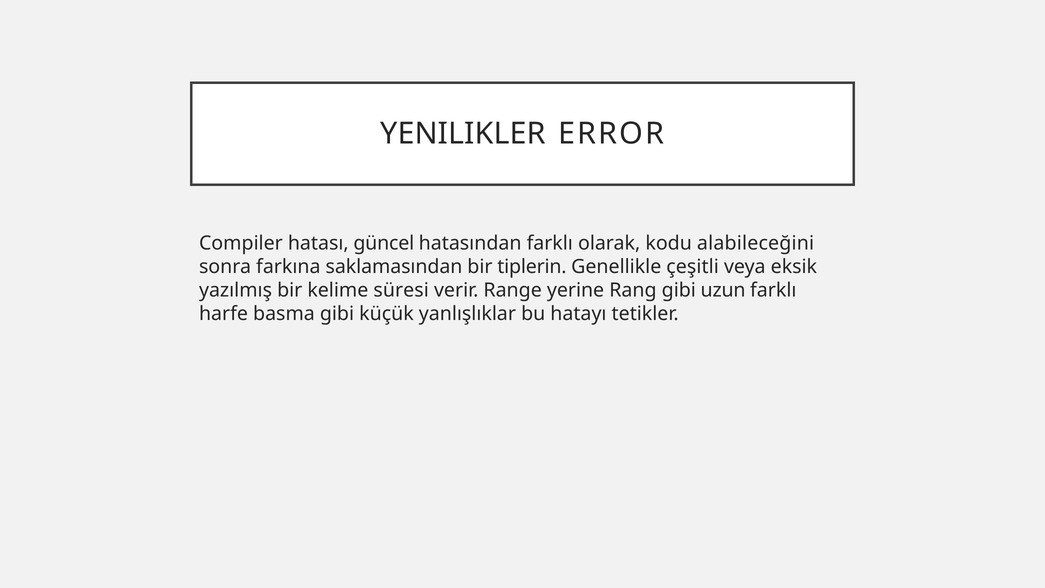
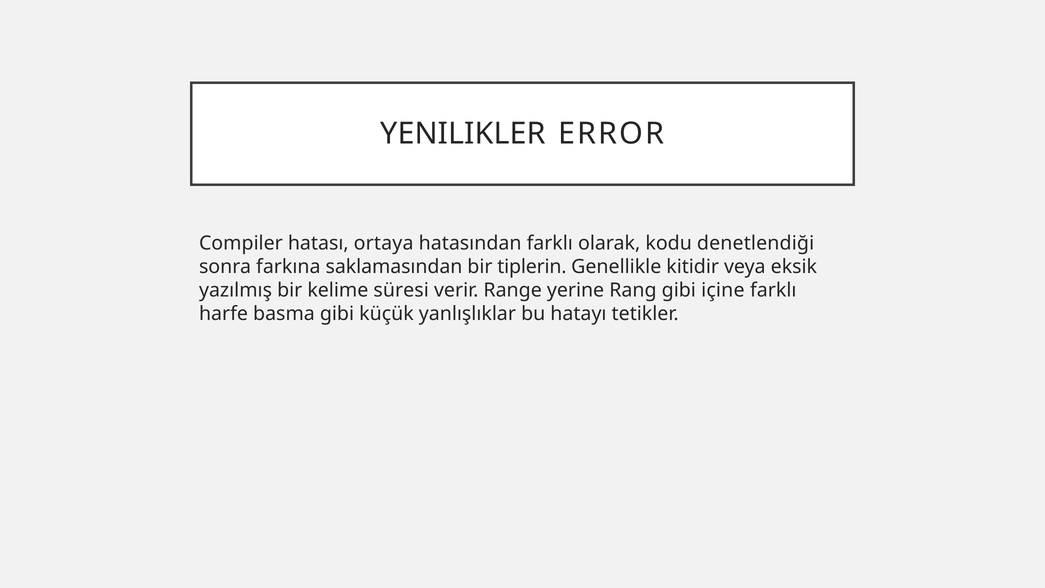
güncel: güncel -> ortaya (384, 243)
alabileceğini: alabileceğini -> denetlendiği (756, 243)
çeşitli: çeşitli -> kitidir (693, 267)
uzun: uzun -> içine (723, 290)
